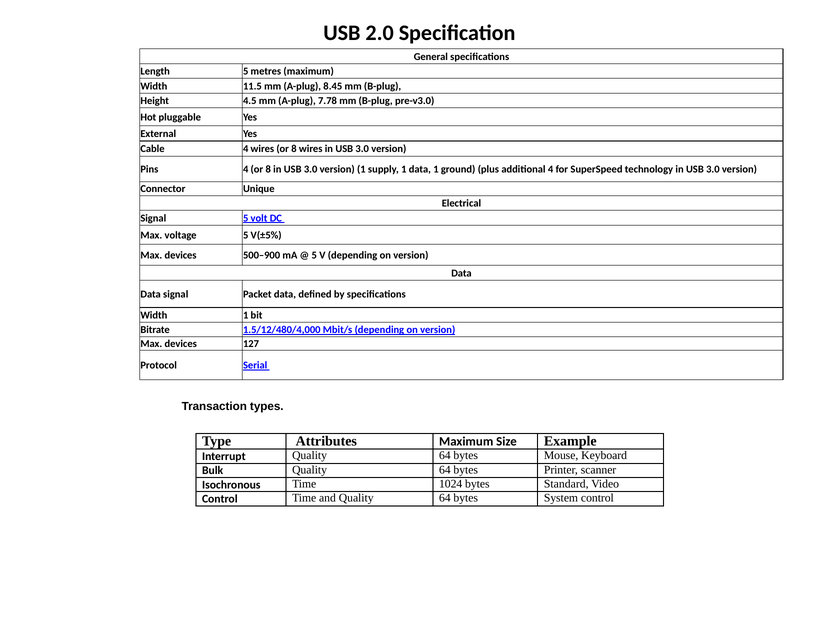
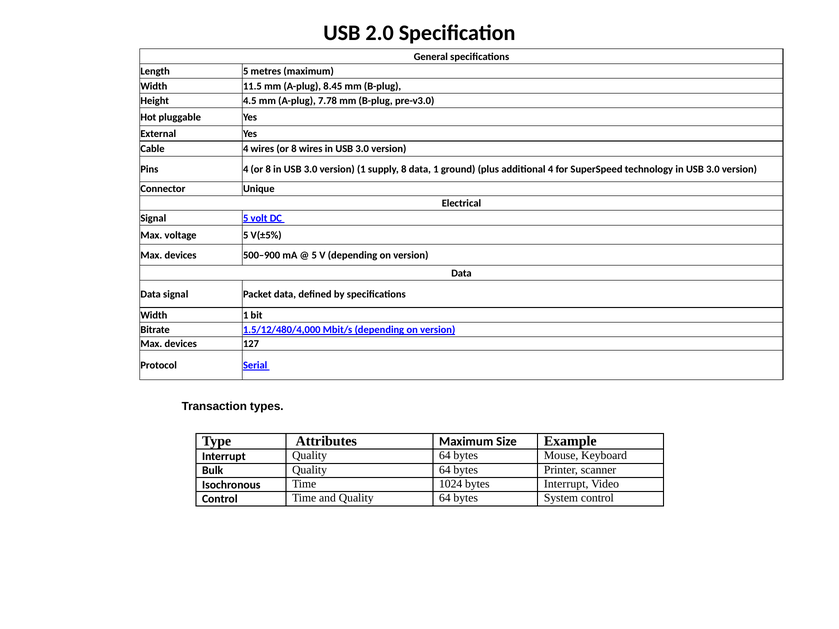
supply 1: 1 -> 8 (404, 169)
bytes Standard: Standard -> Interrupt (566, 484)
